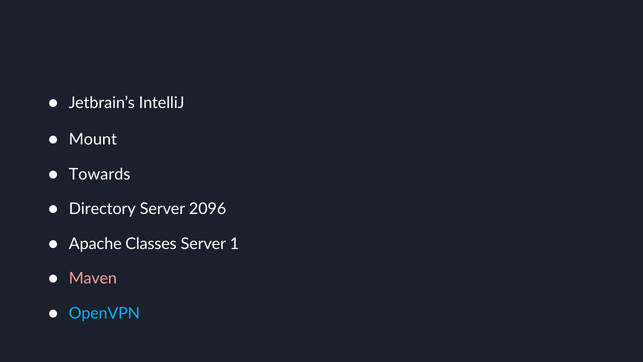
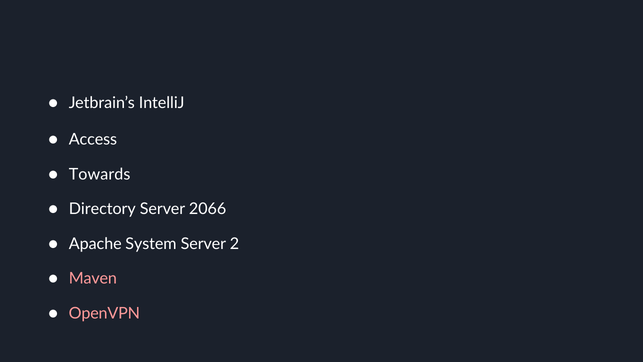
Mount: Mount -> Access (93, 139)
2096: 2096 -> 2066 (208, 209)
Classes: Classes -> System (151, 244)
1: 1 -> 2 (234, 244)
OpenVPN colour: light blue -> pink (104, 313)
